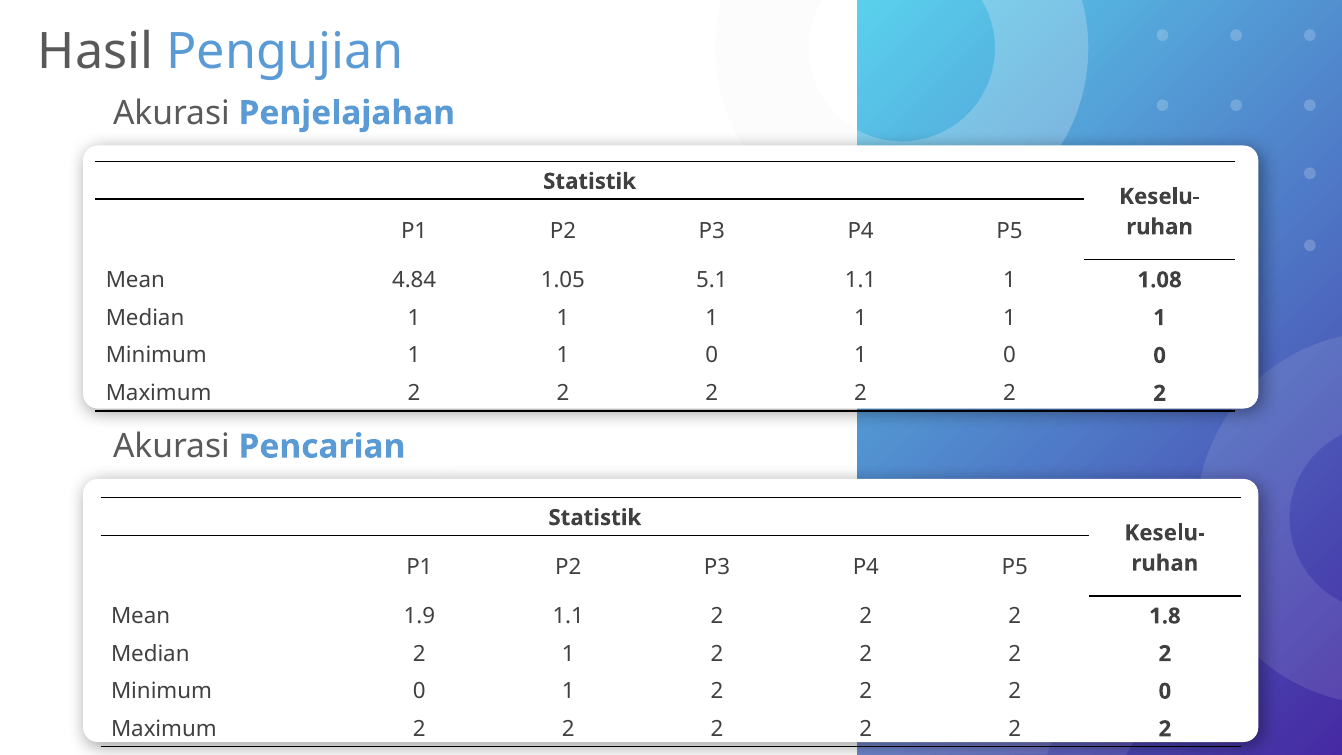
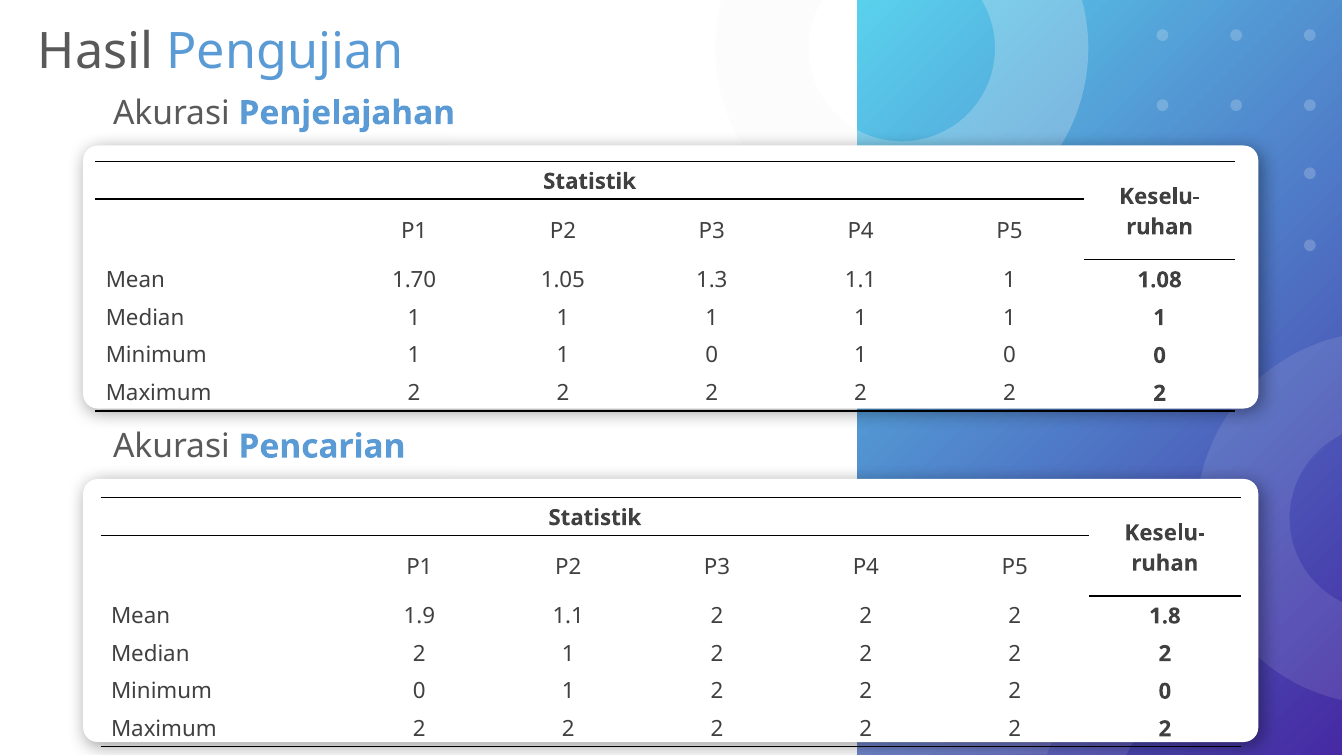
4.84: 4.84 -> 1.70 (414, 280)
5.1: 5.1 -> 1.3 (712, 280)
